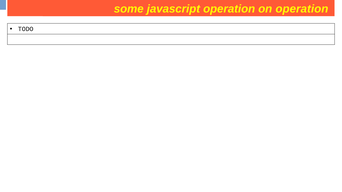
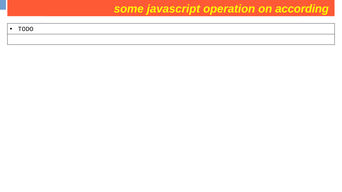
operation: operation -> according (302, 9)
